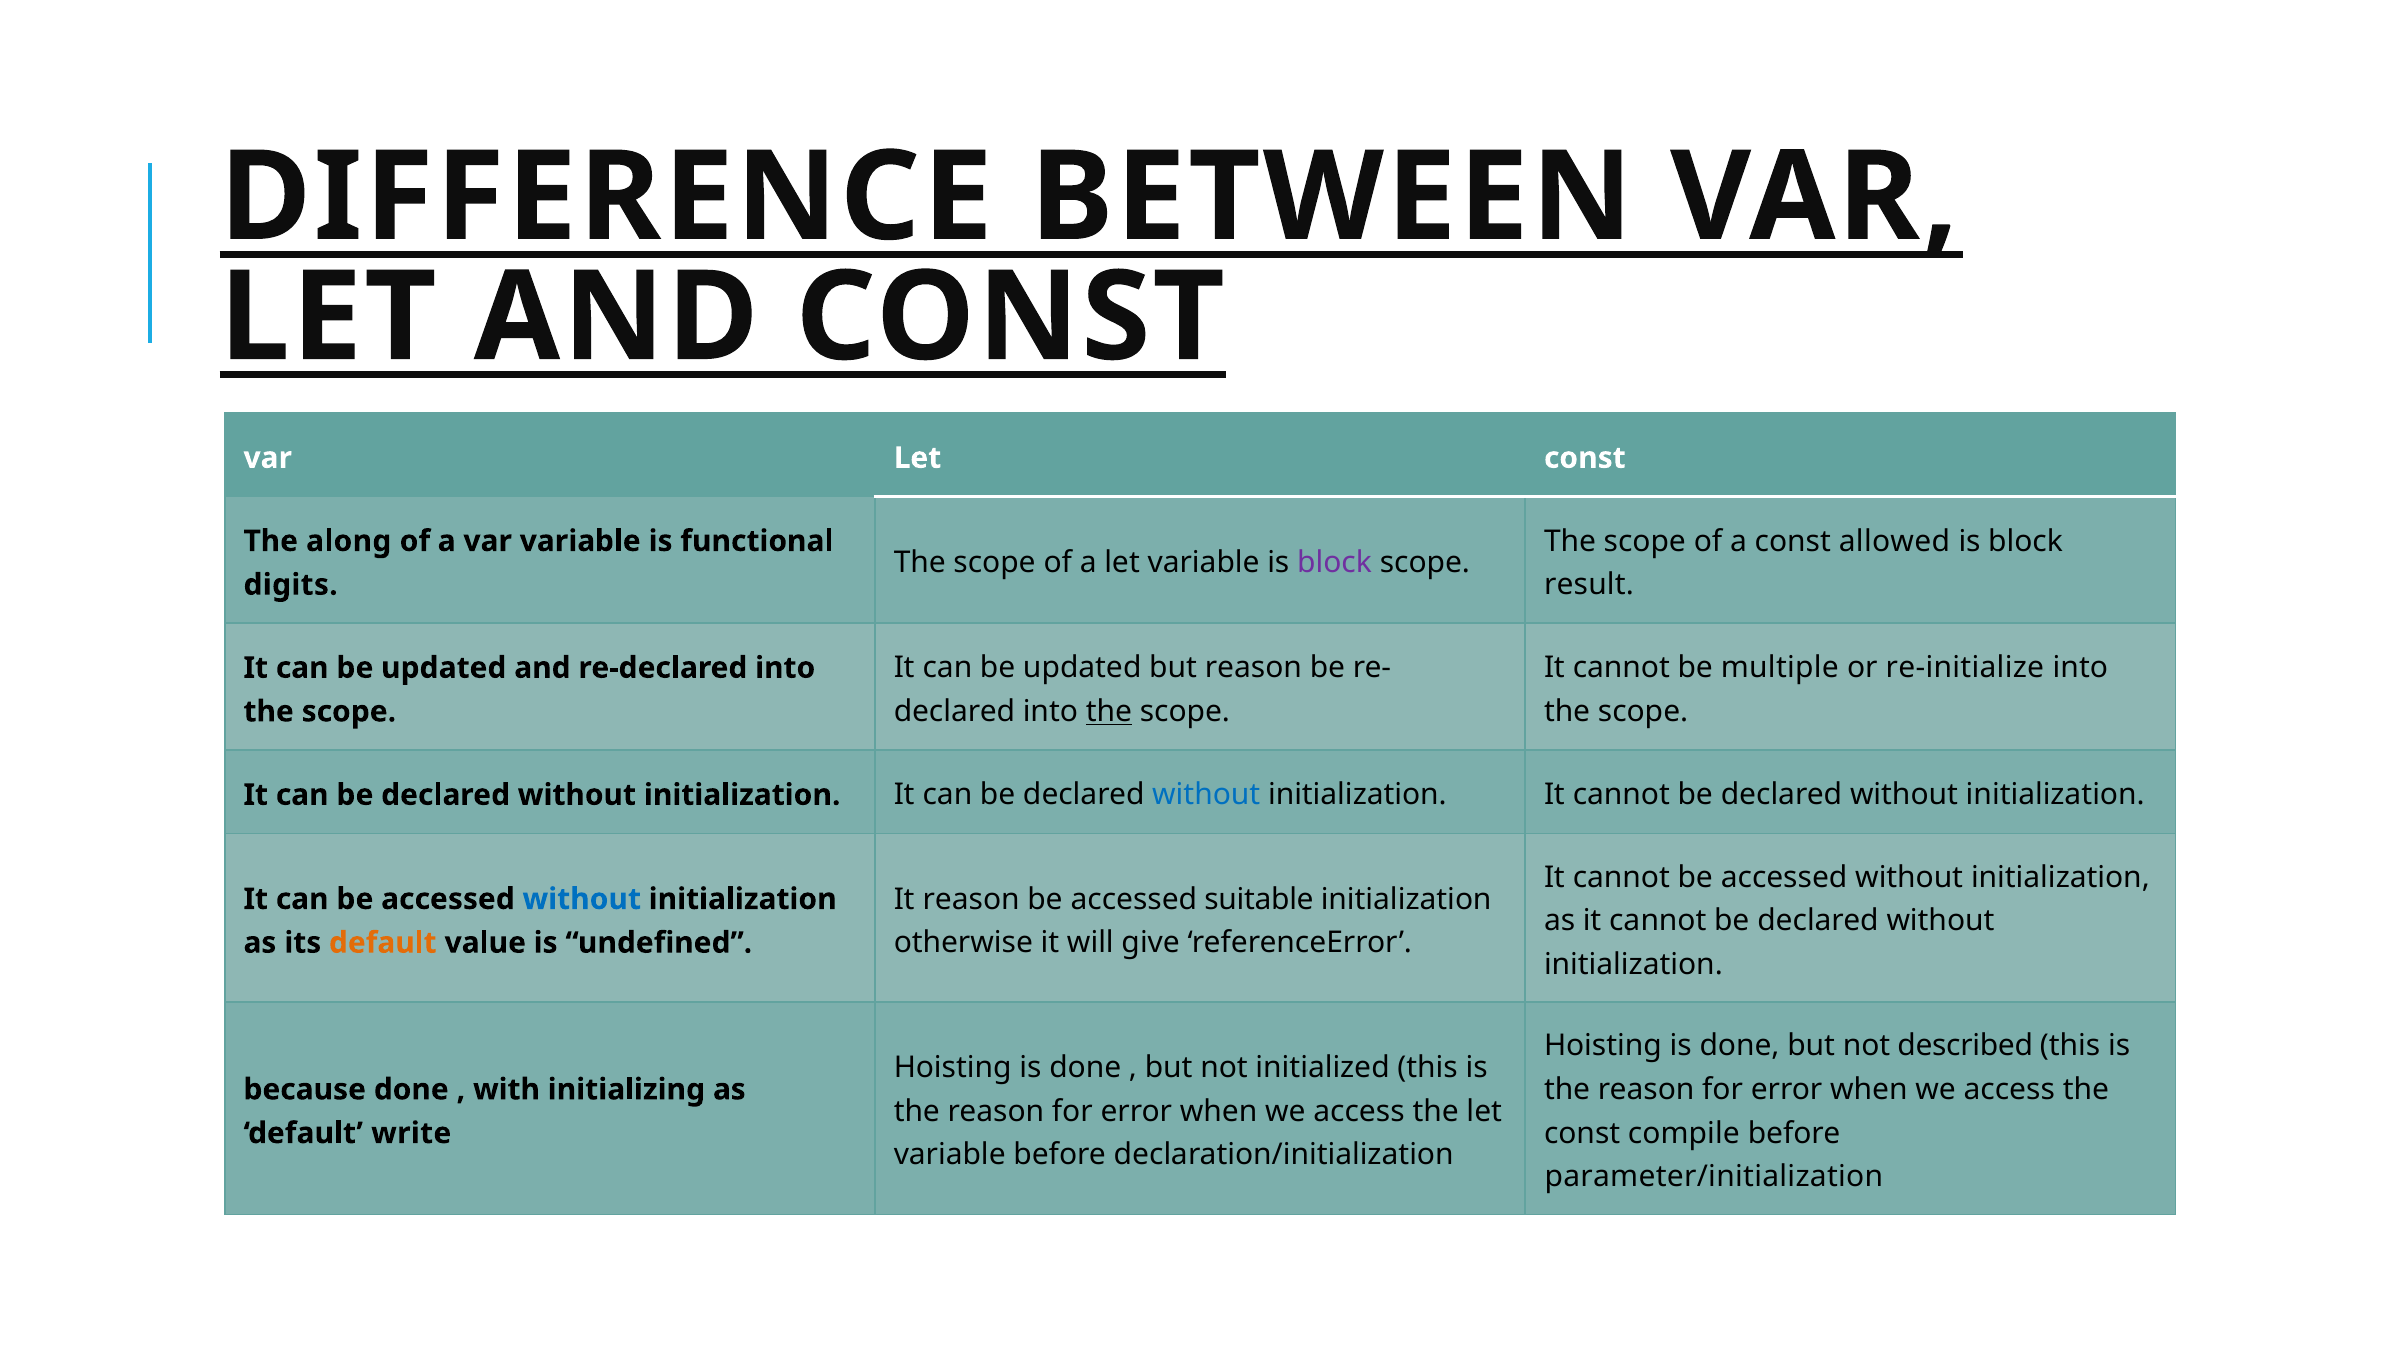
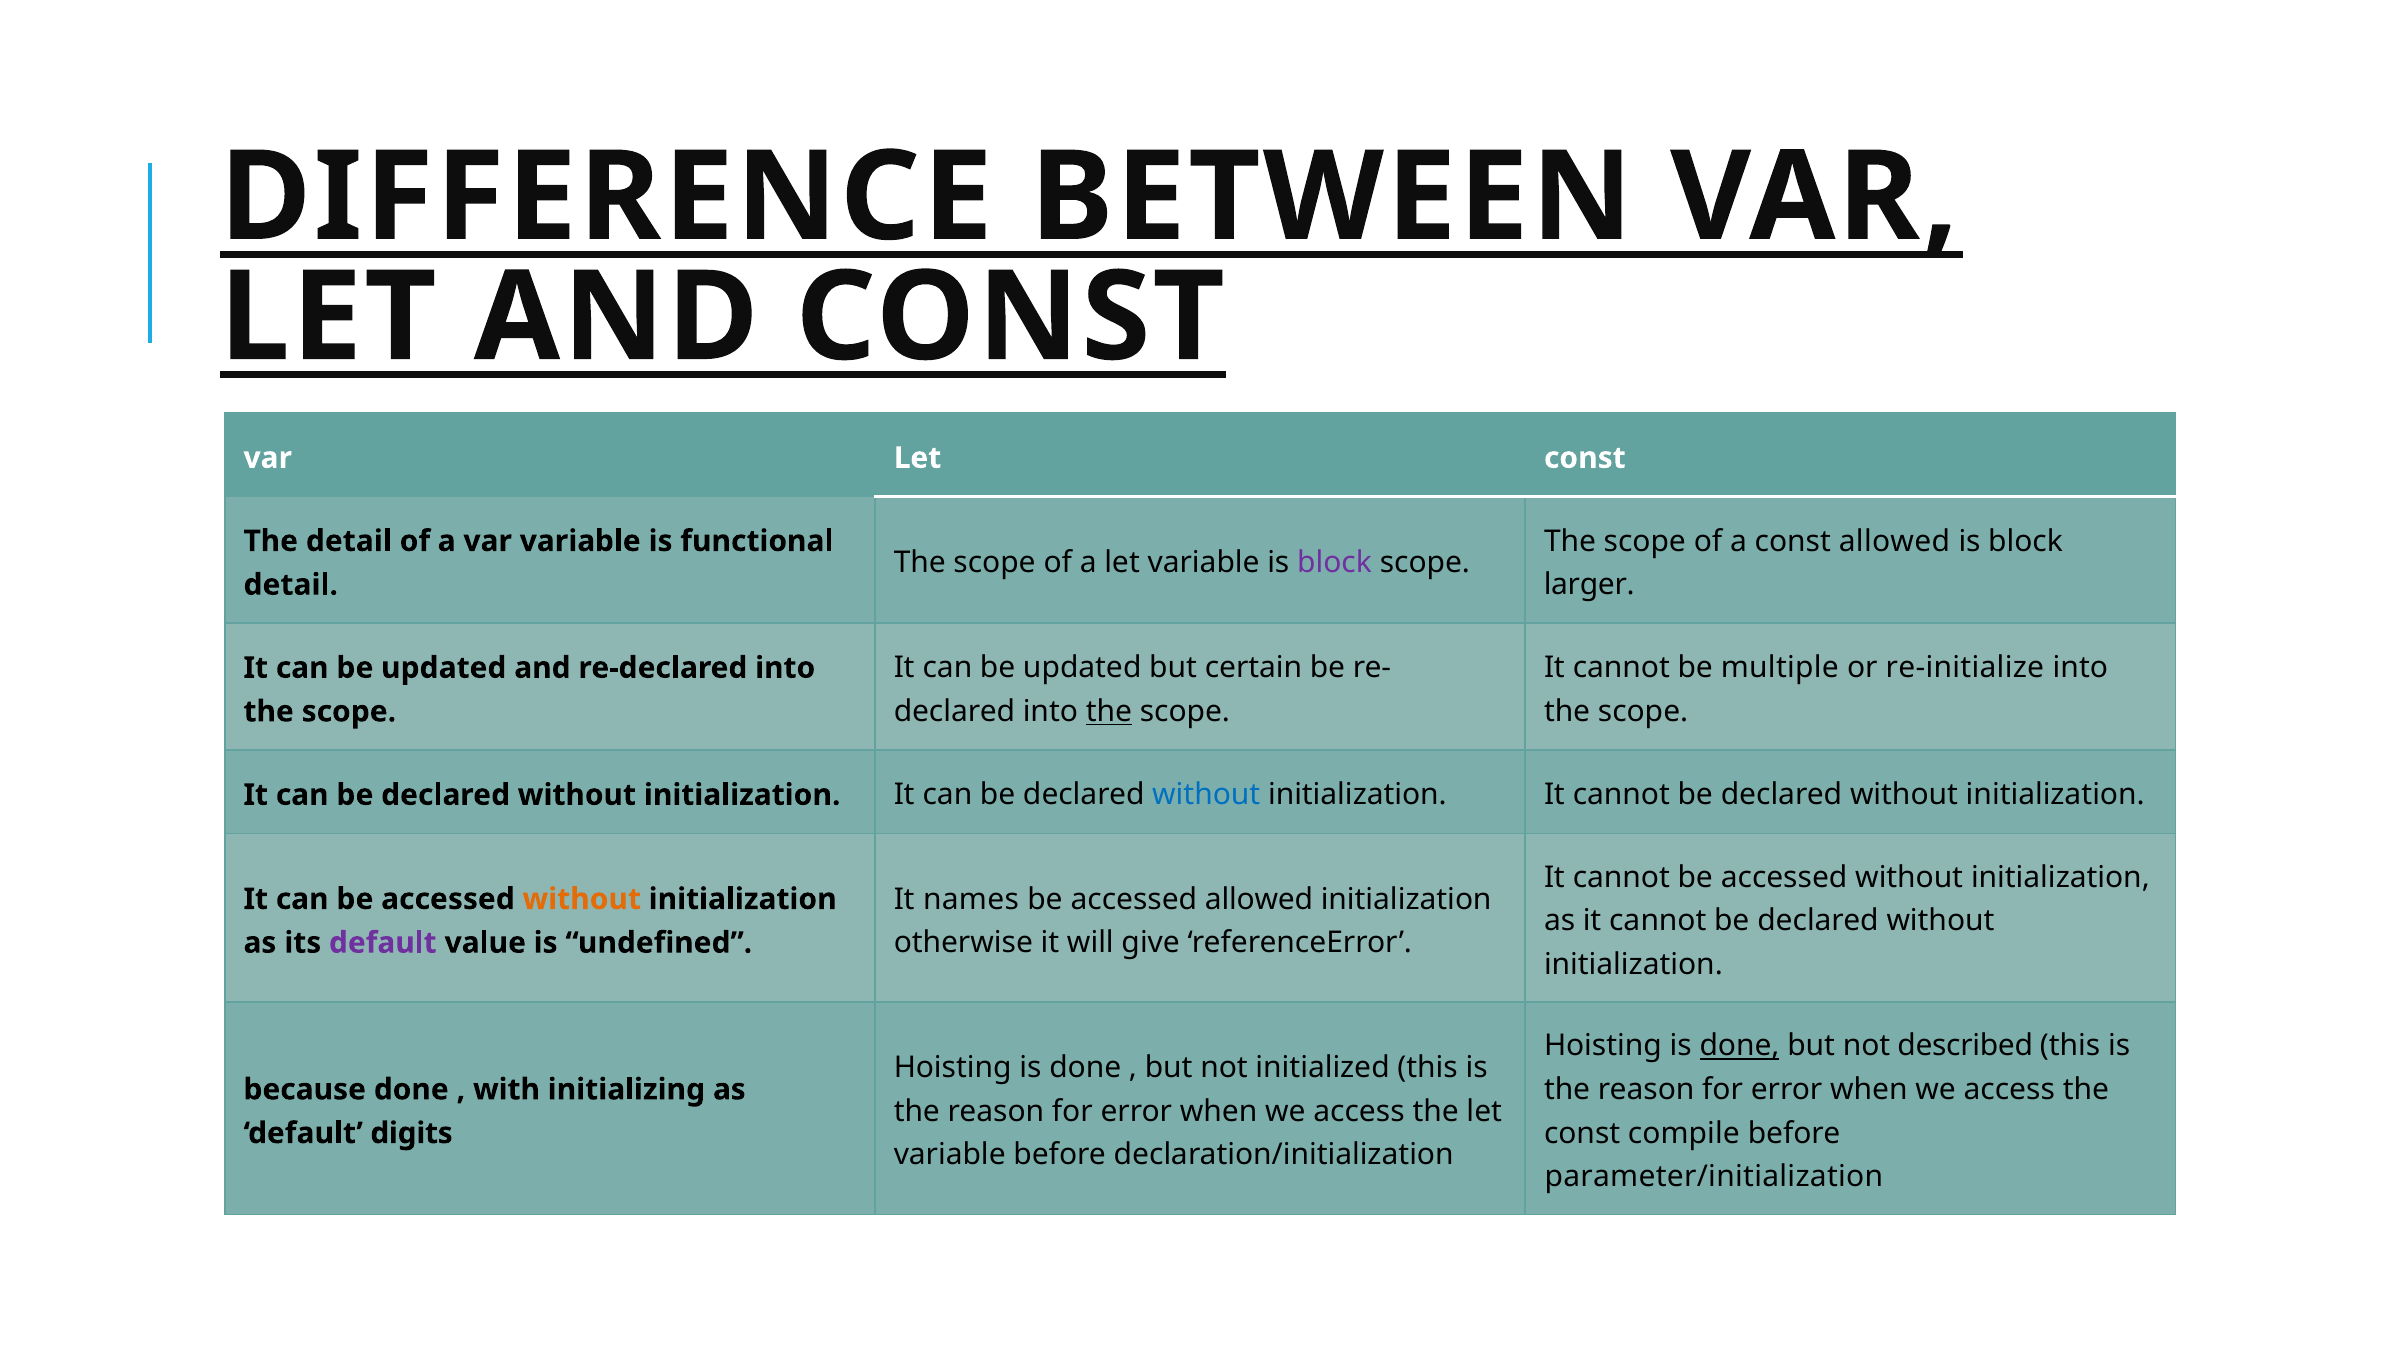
The along: along -> detail (349, 541)
result: result -> larger (1589, 585)
digits: digits -> detail (291, 585)
but reason: reason -> certain (1253, 668)
It reason: reason -> names (971, 899)
accessed suitable: suitable -> allowed (1259, 899)
without colour: blue -> orange (582, 899)
default colour: orange -> purple (383, 943)
done underline: none -> present (1740, 1046)
write: write -> digits (412, 1133)
